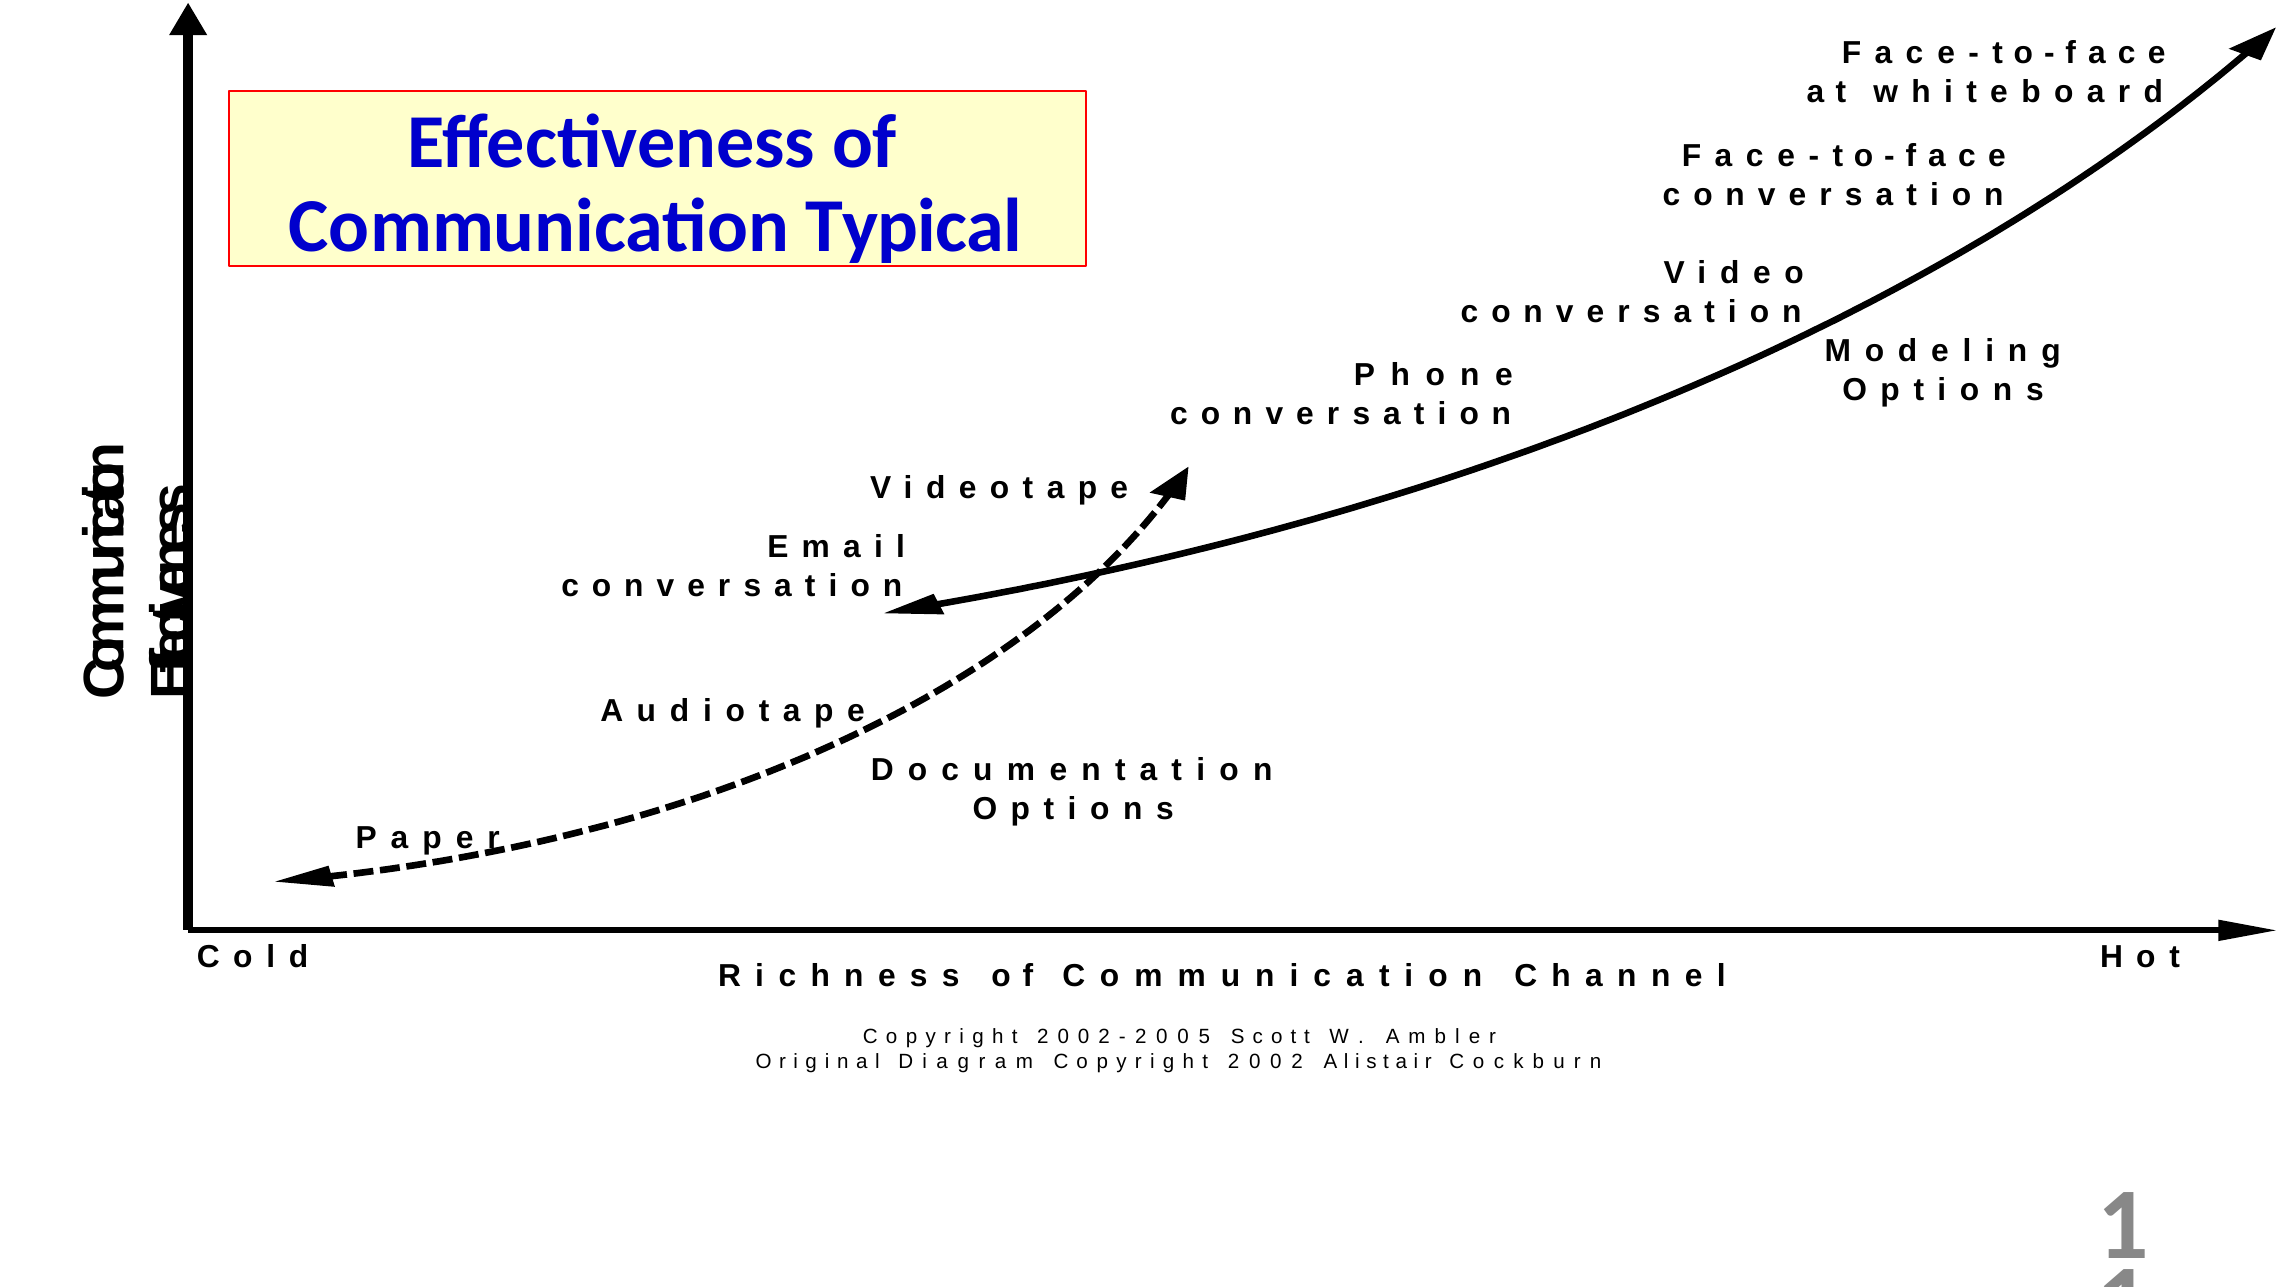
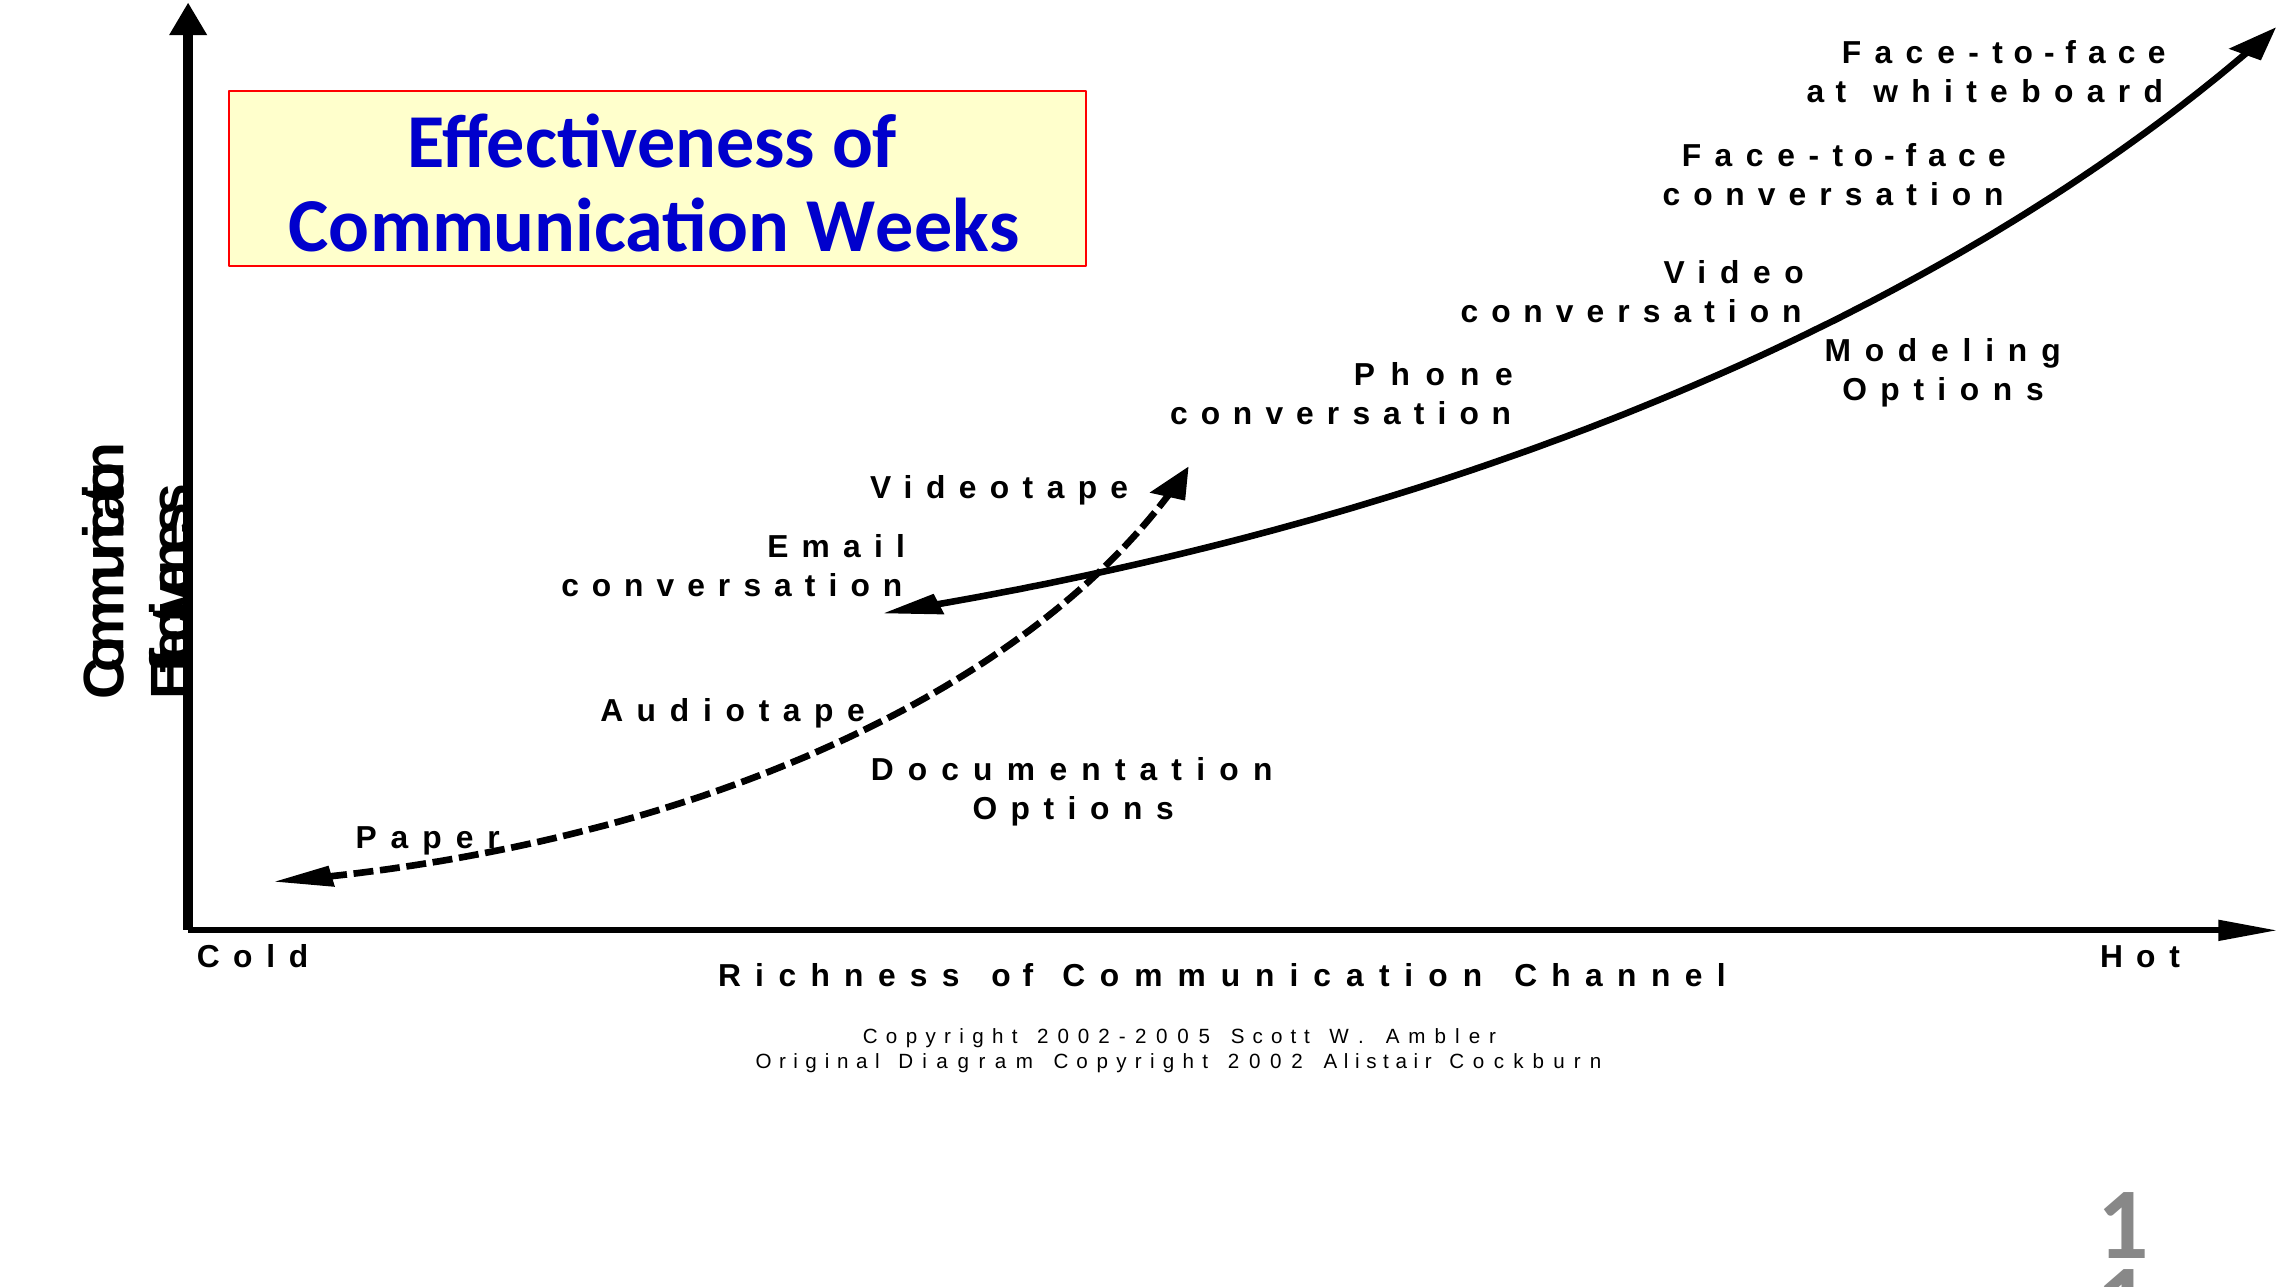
Typical: Typical -> Weeks (913, 226)
